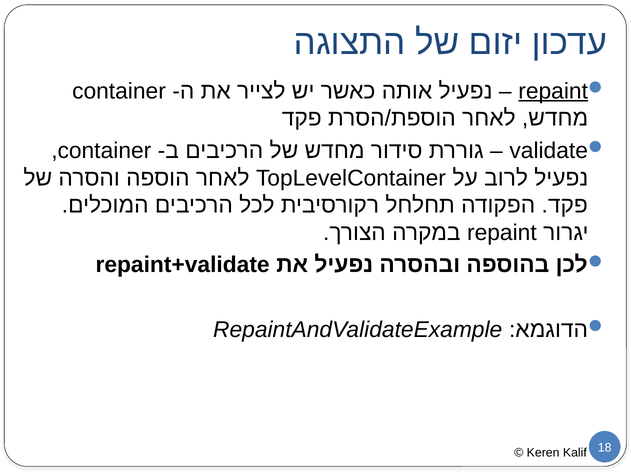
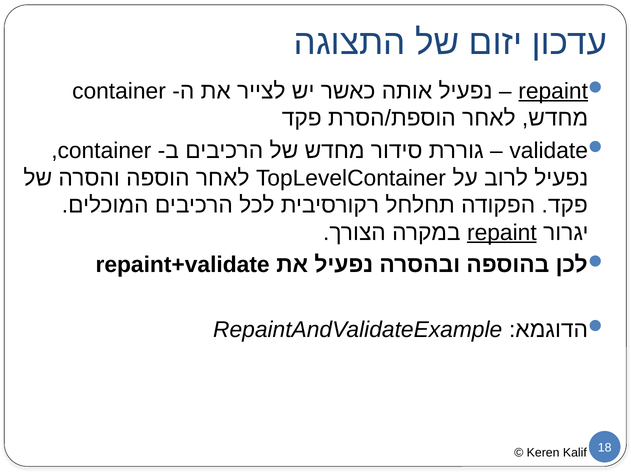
repaint underline: none -> present (502, 233)
